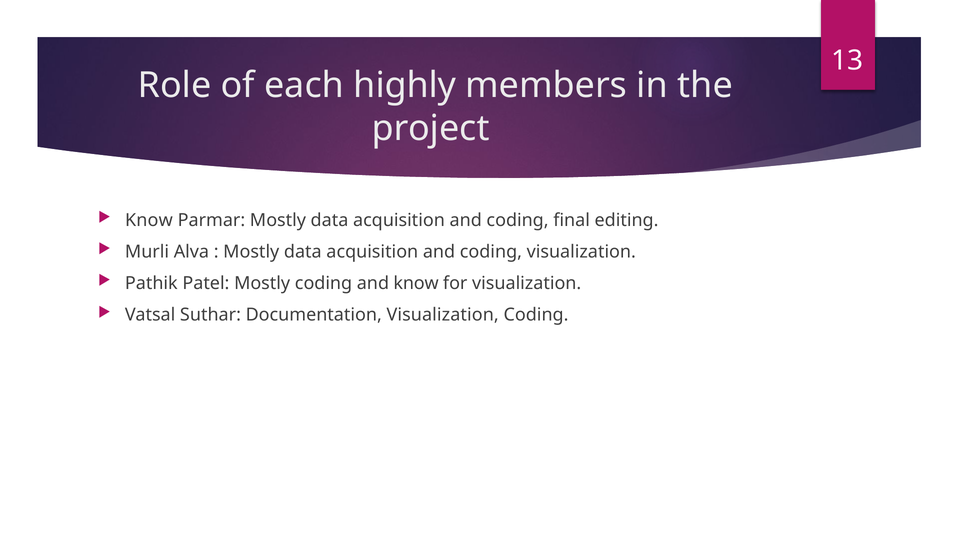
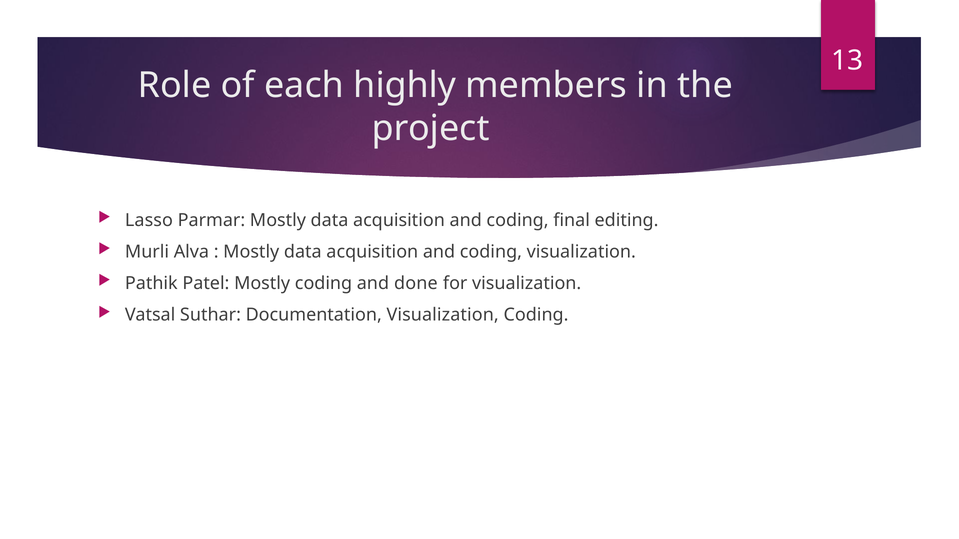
Know: Know -> Lasso (149, 220)
and know: know -> done (416, 284)
